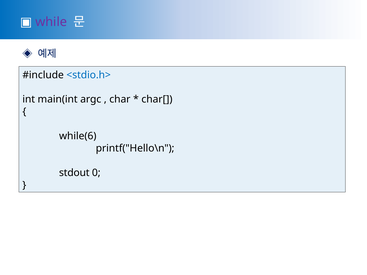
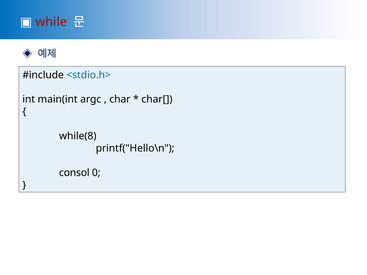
while colour: purple -> red (51, 22)
while(6: while(6 -> while(8 (78, 136)
stdout: stdout -> consol (74, 173)
